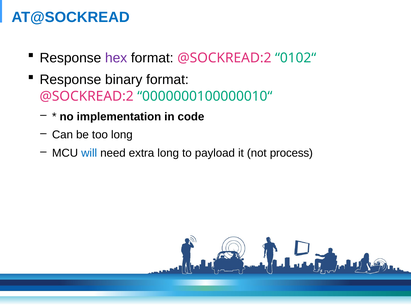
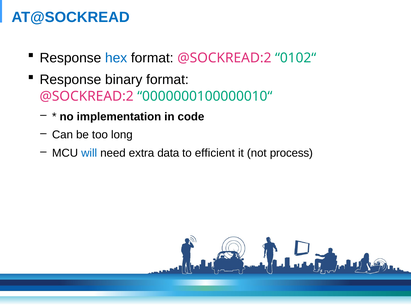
hex colour: purple -> blue (116, 58)
extra long: long -> data (168, 153)
payload: payload -> efficient (215, 153)
